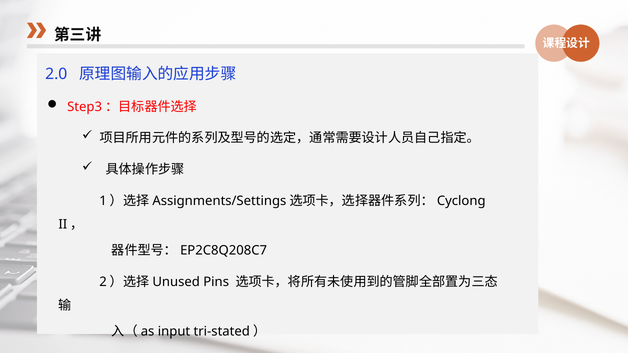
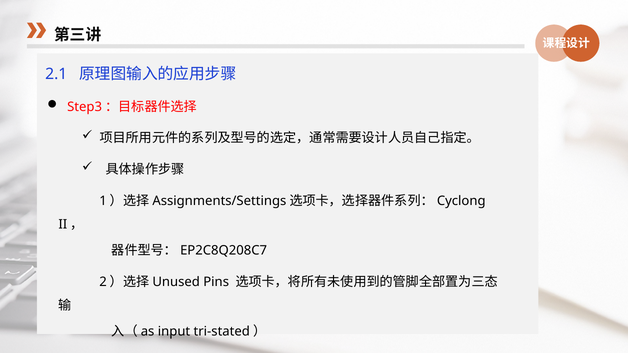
2.0: 2.0 -> 2.1 (56, 74)
